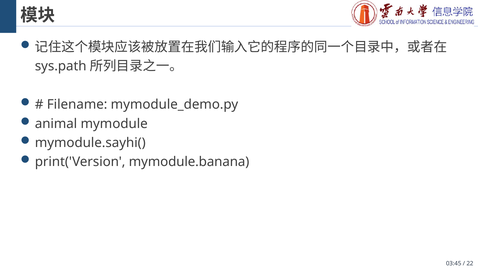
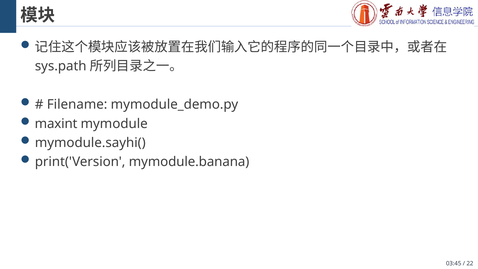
animal: animal -> maxint (56, 124)
